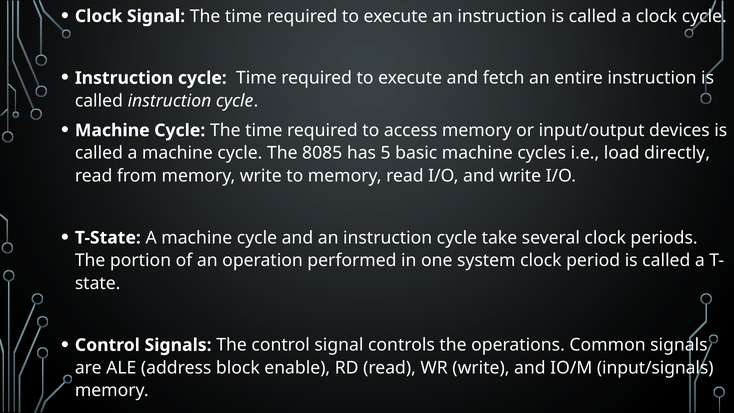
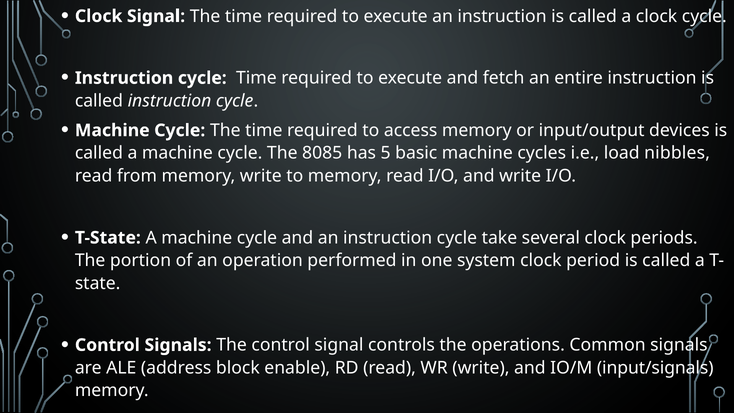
directly: directly -> nibbles (677, 153)
